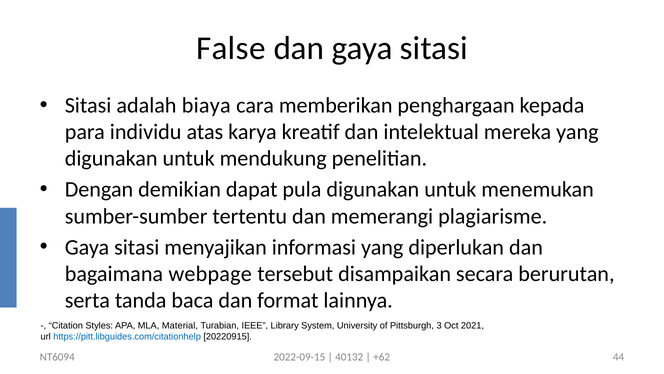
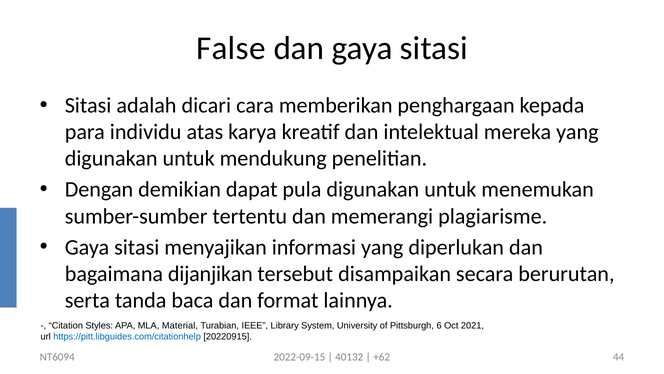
biaya: biaya -> dicari (206, 105)
webpage: webpage -> dijanjikan (210, 274)
3: 3 -> 6 (439, 325)
